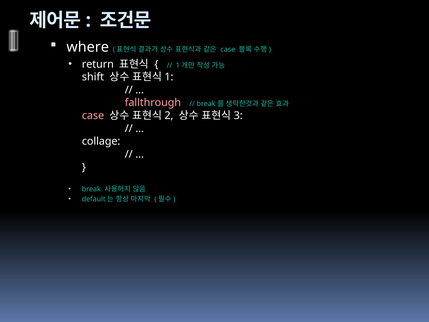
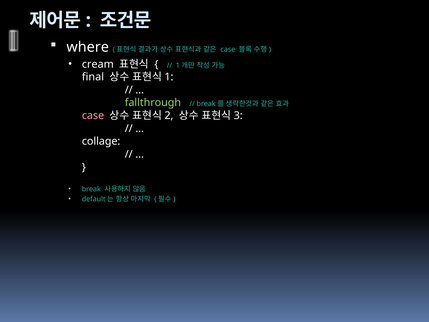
return: return -> cream (98, 64)
shift: shift -> final (93, 77)
fallthrough colour: pink -> light green (153, 103)
